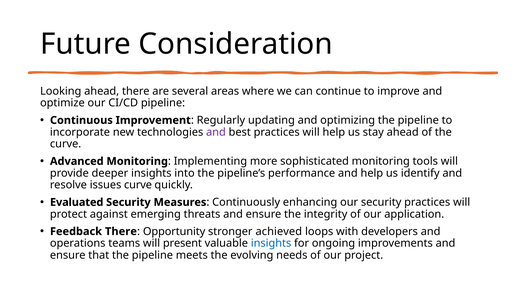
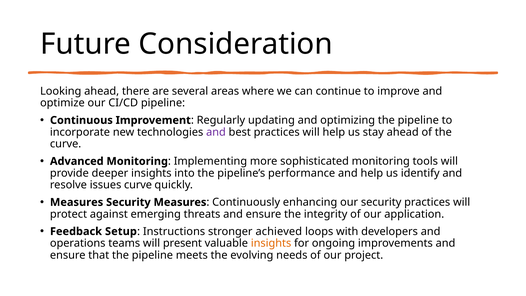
Evaluated: Evaluated -> Measures (77, 202)
Feedback There: There -> Setup (121, 231)
Opportunity: Opportunity -> Instructions (174, 231)
insights colour: blue -> orange (271, 243)
